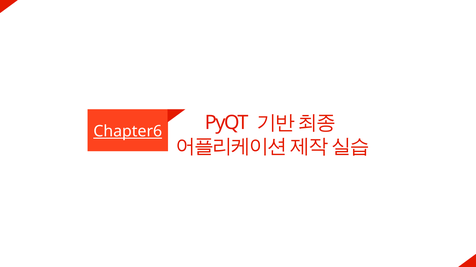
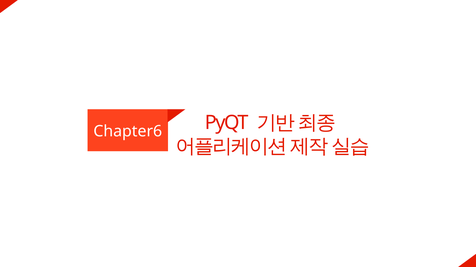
Chapter6 underline: present -> none (128, 132)
